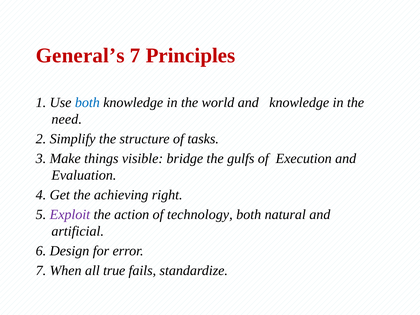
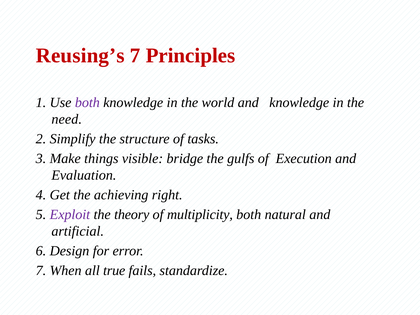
General’s: General’s -> Reusing’s (80, 56)
both colour: blue -> purple (87, 102)
action: action -> theory (132, 214)
technology: technology -> multiplicity (200, 214)
